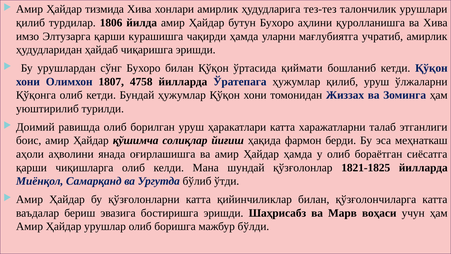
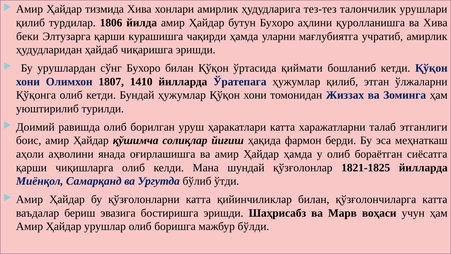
имзо: имзо -> беки (27, 36)
4758: 4758 -> 1410 (141, 82)
қилиб уруш: уруш -> этган (377, 82)
